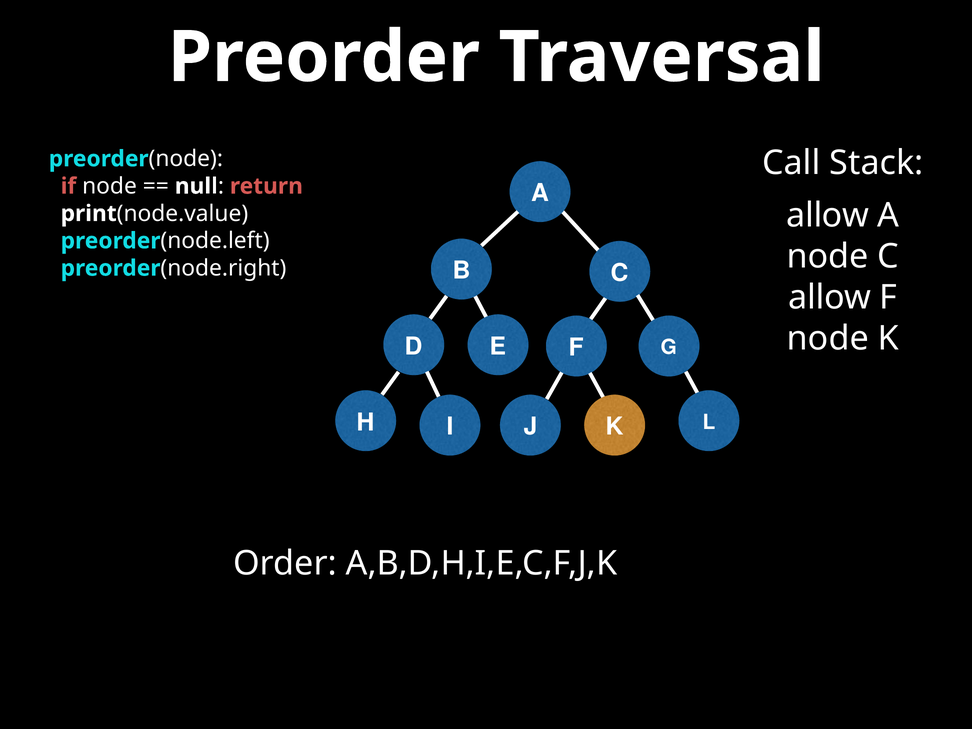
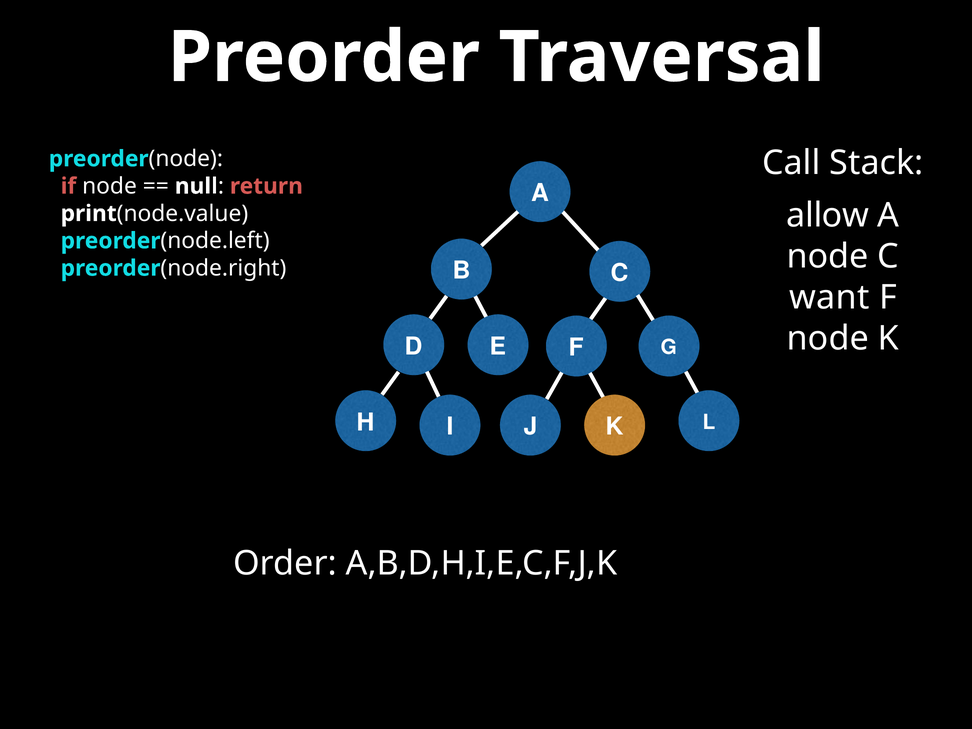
allow: allow -> want (829, 297)
